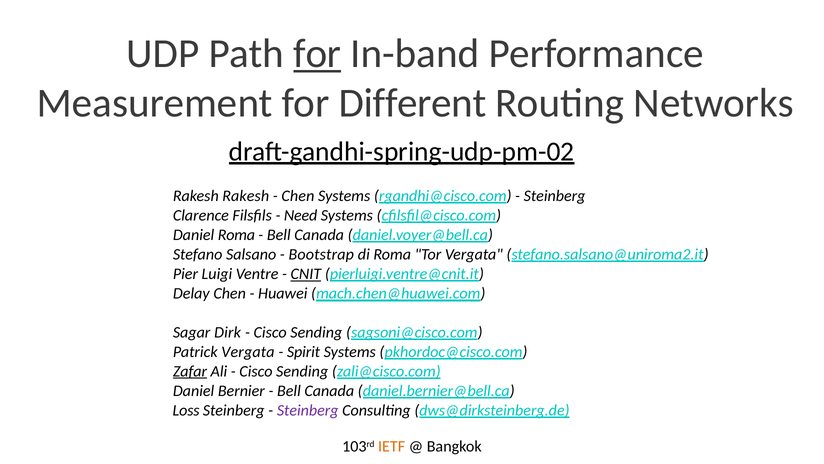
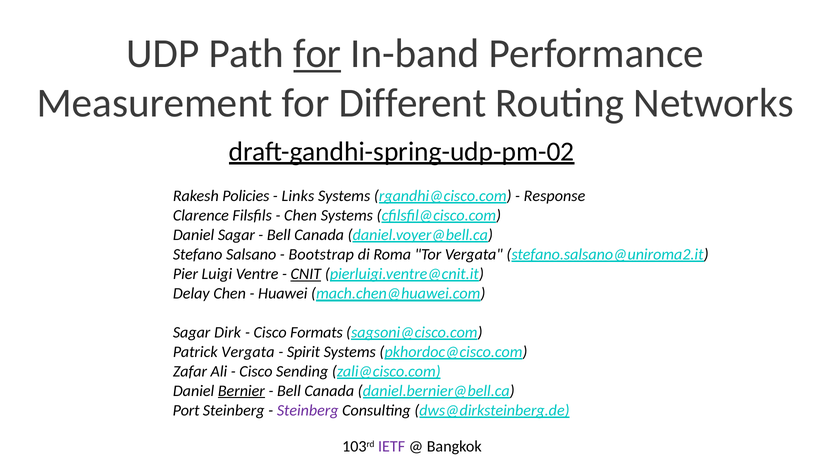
Rakesh Rakesh: Rakesh -> Policies (246, 196)
Chen: Chen -> Links (298, 196)
Steinberg: Steinberg -> Response (554, 196)
Need: Need -> Chen (300, 215)
Daniel Roma: Roma -> Sagar (236, 235)
Sending: Sending -> Formats (316, 332)
Zafar underline: present -> none (190, 371)
Bernier underline: none -> present (241, 390)
Loss: Loss -> Port (186, 410)
IETF colour: orange -> purple (392, 446)
